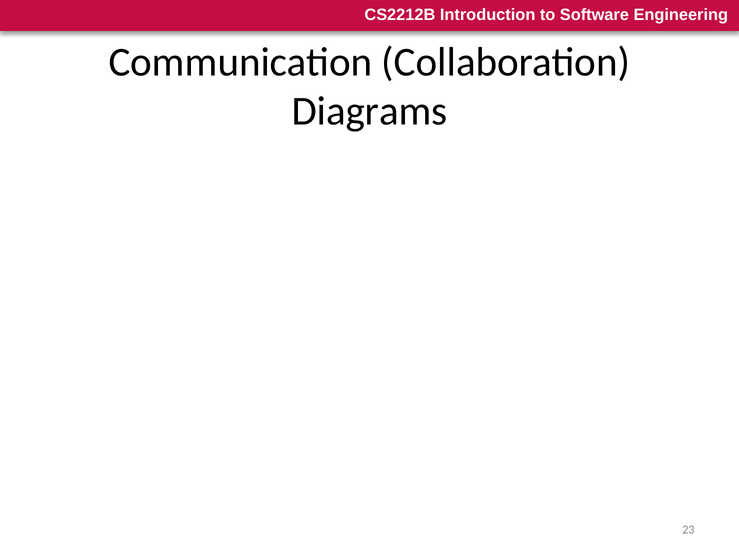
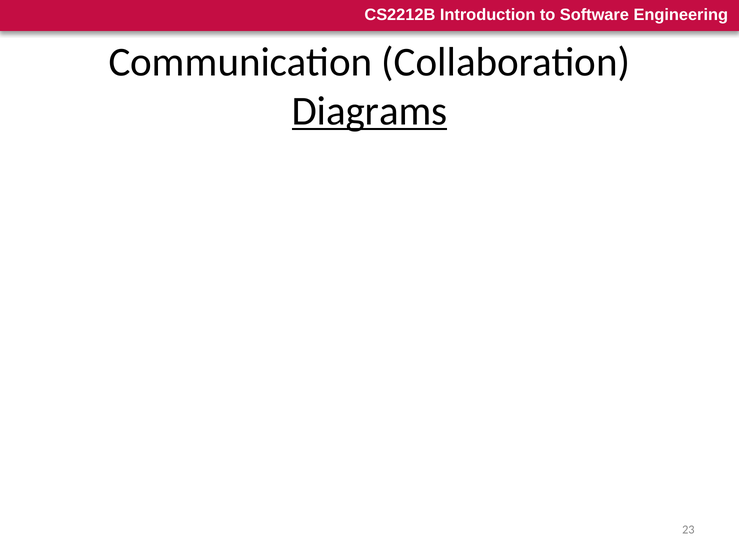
Diagrams underline: none -> present (370, 111)
